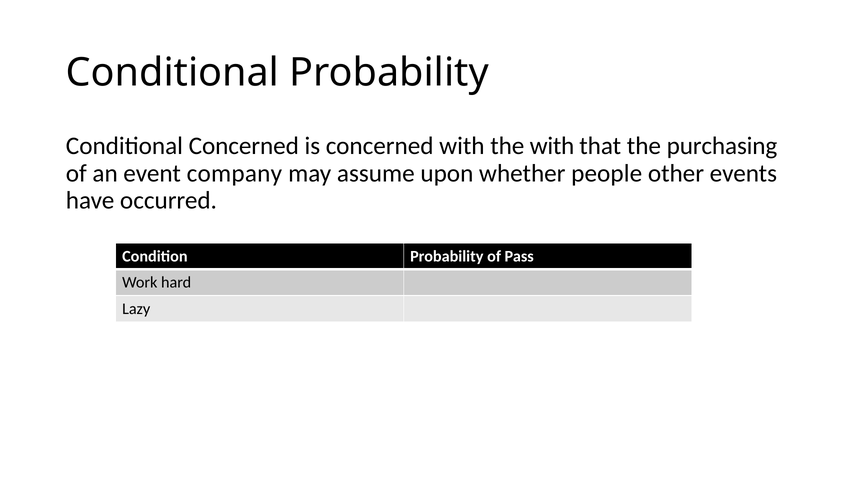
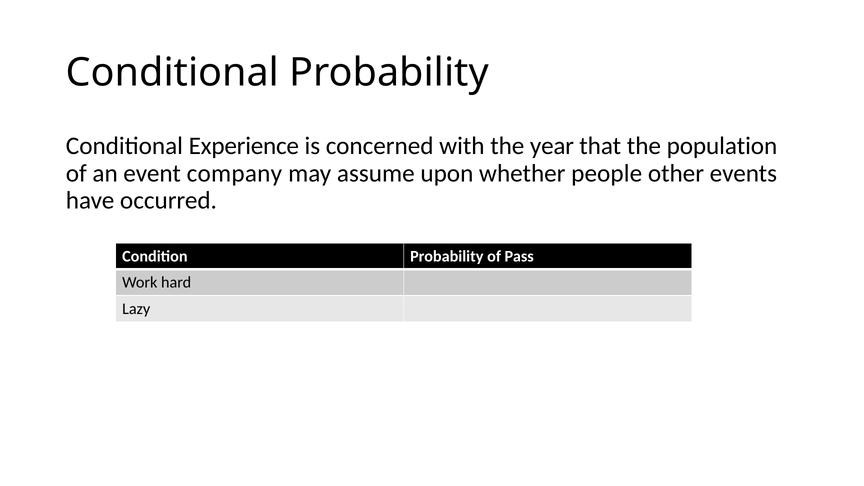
Conditional Concerned: Concerned -> Experience (244, 146)
the with: with -> year (552, 146)
purchasing: purchasing -> population (722, 146)
